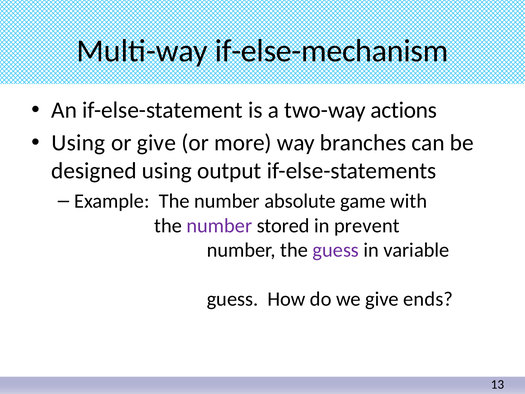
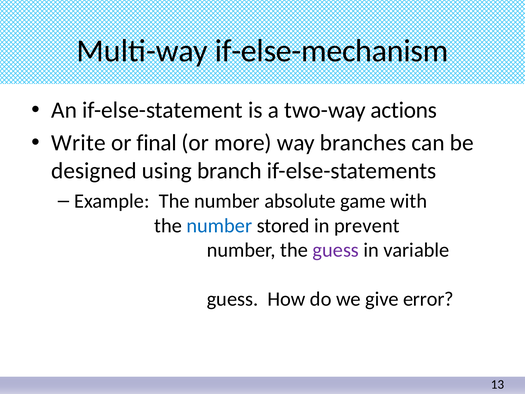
Using: Using -> Write (78, 143)
or give: give -> final (157, 143)
output: output -> branch (229, 171)
number colour: purple -> blue (219, 225)
ends: ends -> error (428, 299)
